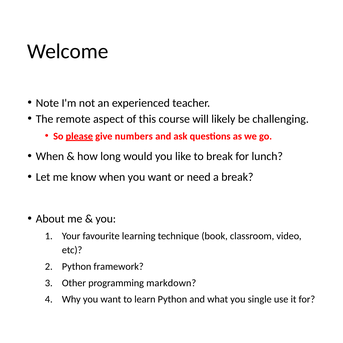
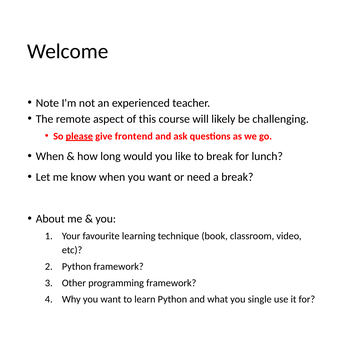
numbers: numbers -> frontend (134, 136)
programming markdown: markdown -> framework (171, 283)
